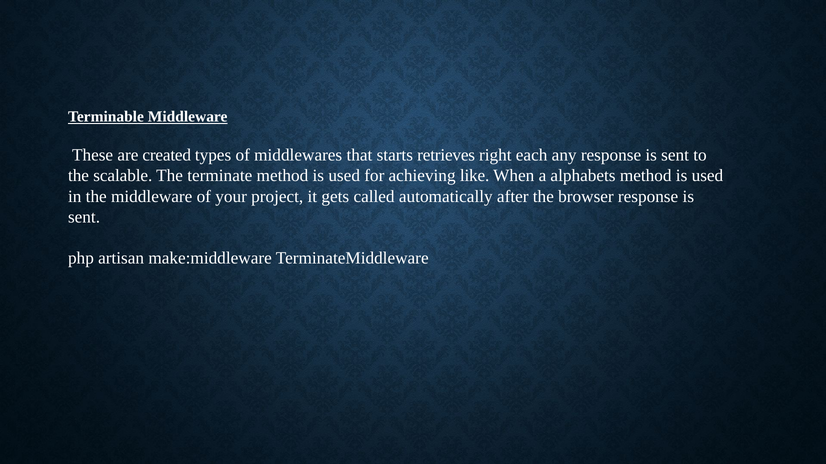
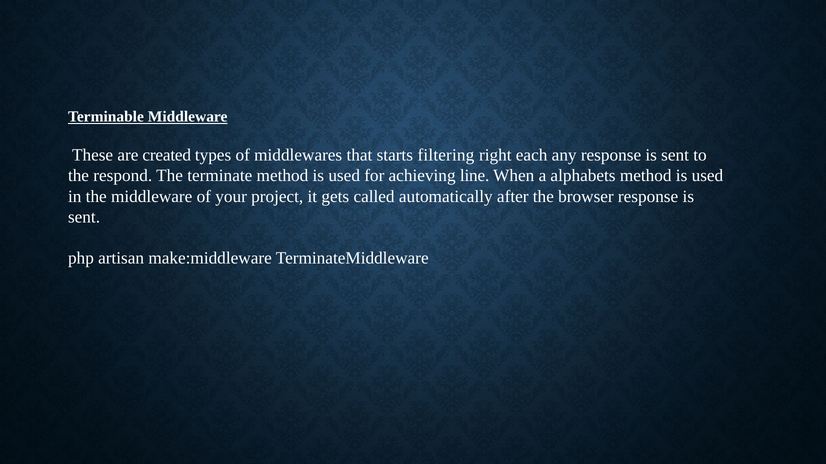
retrieves: retrieves -> filtering (446, 155)
scalable: scalable -> respond (123, 176)
like: like -> line (475, 176)
